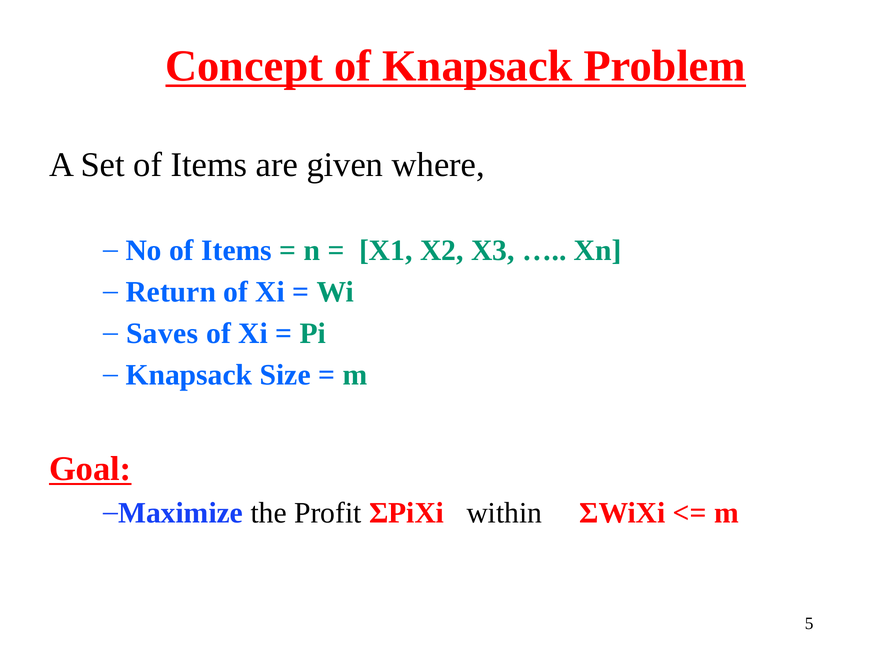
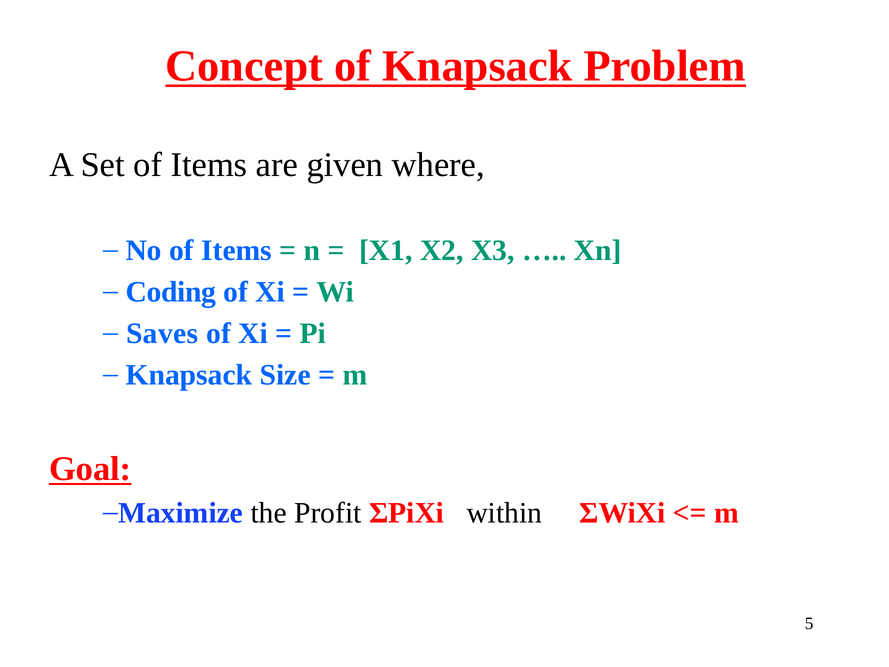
Return: Return -> Coding (171, 292)
